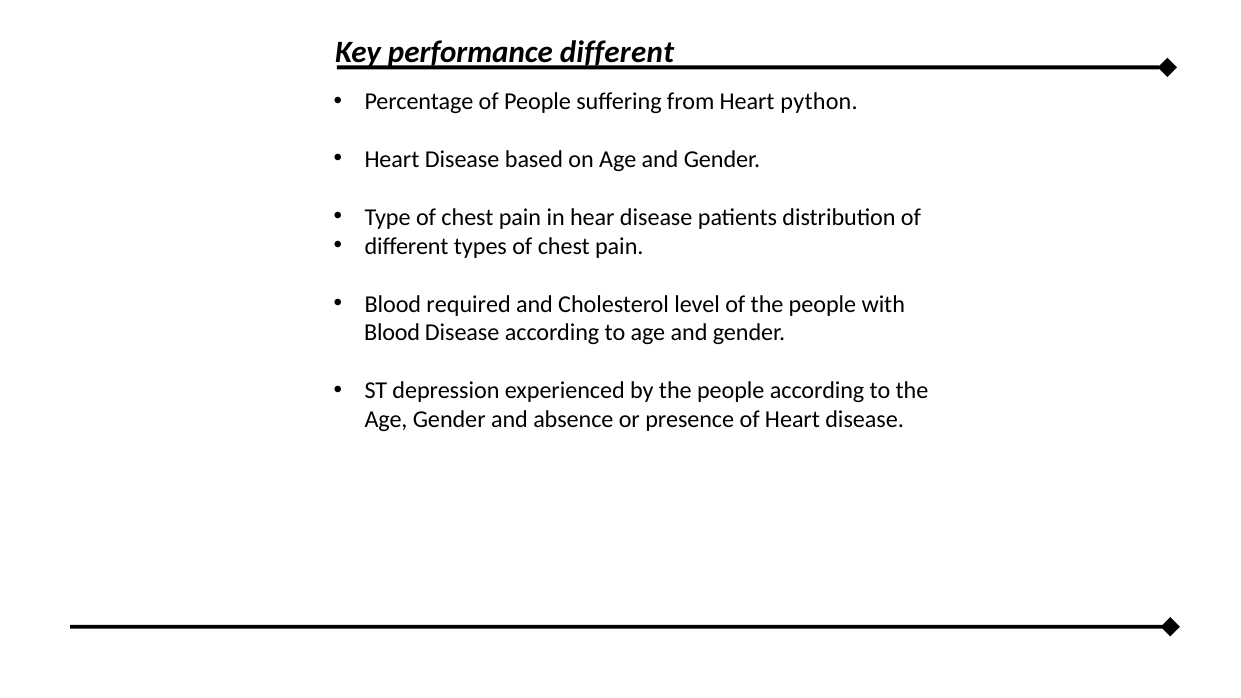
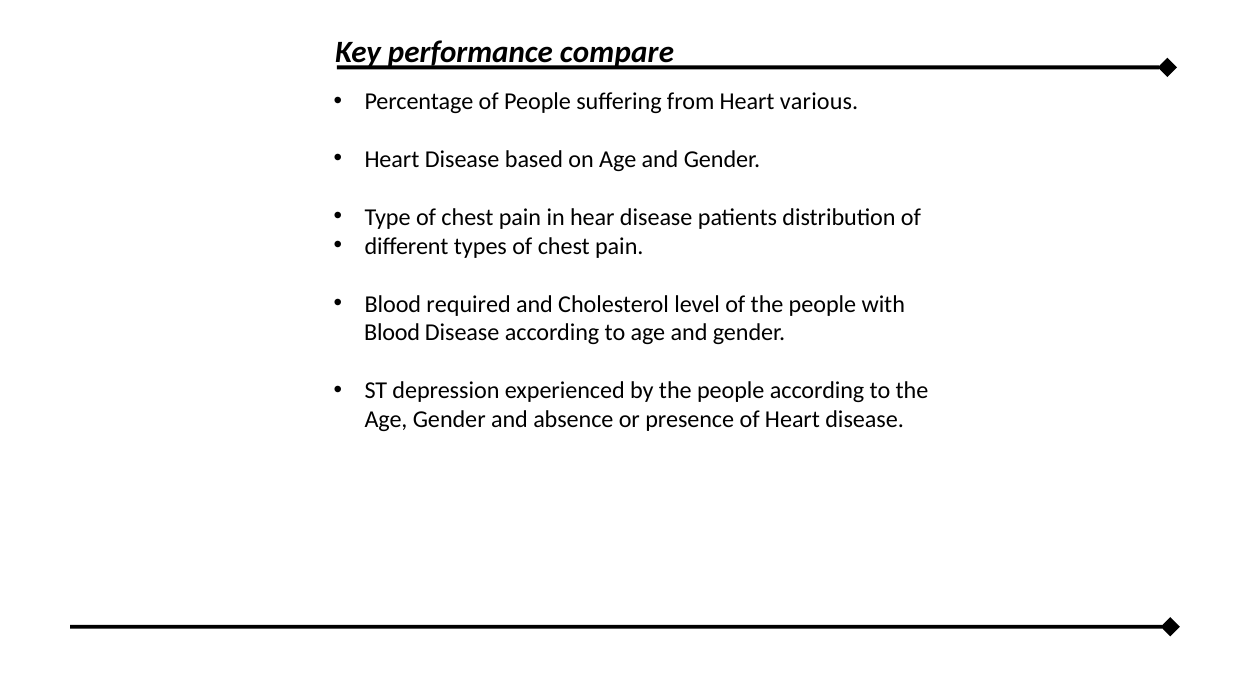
performance different: different -> compare (617, 53)
python: python -> various (819, 101)
